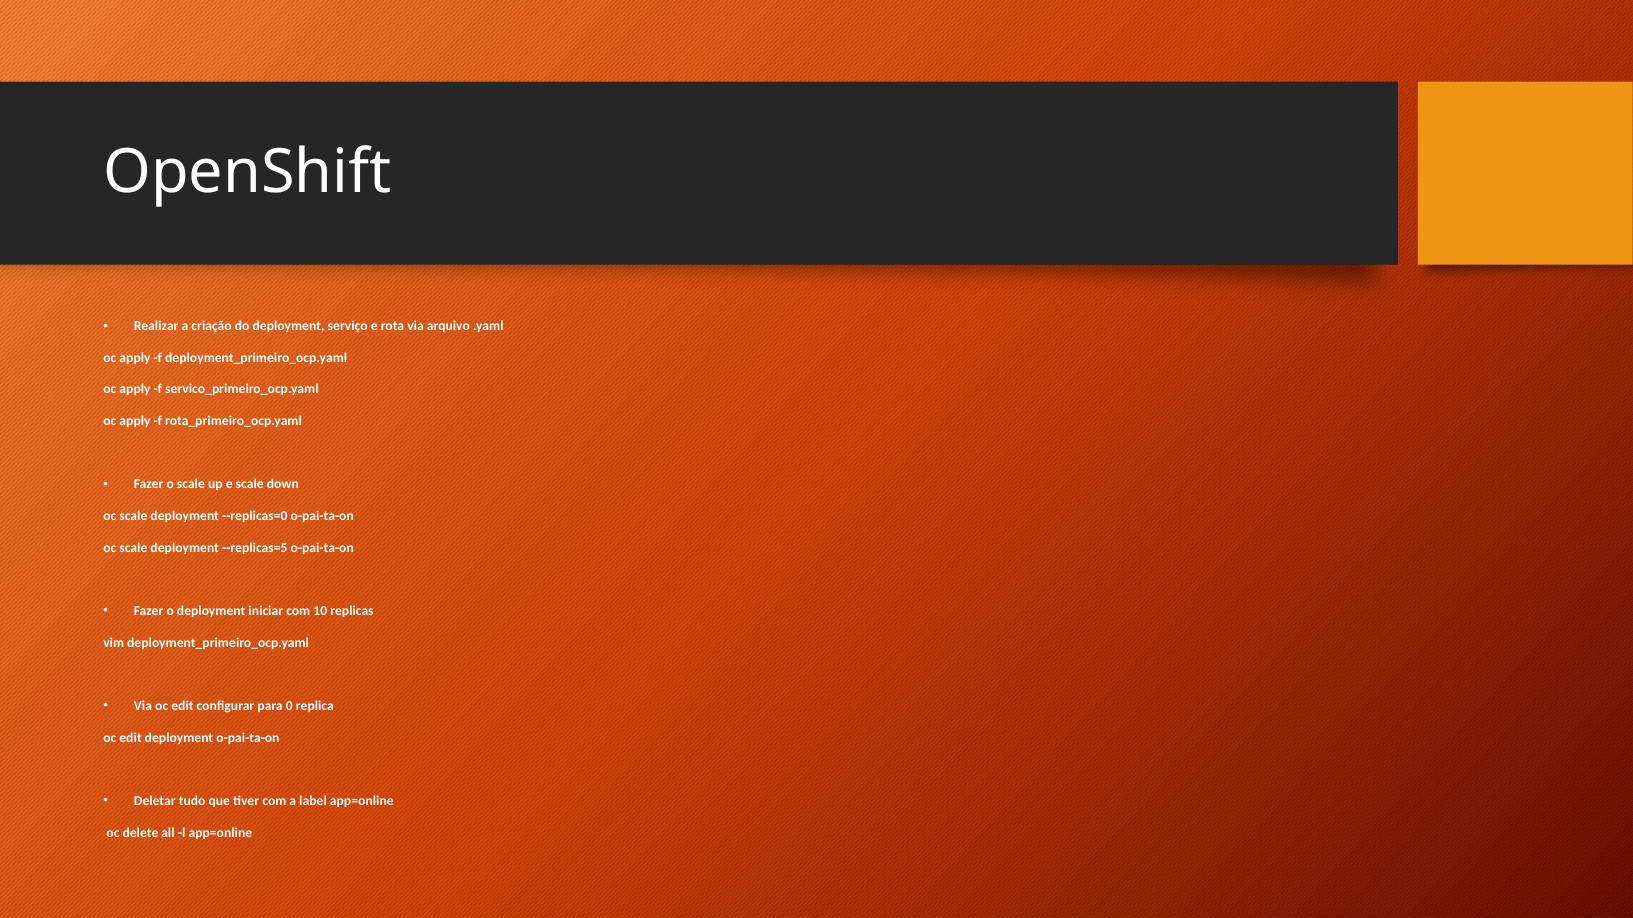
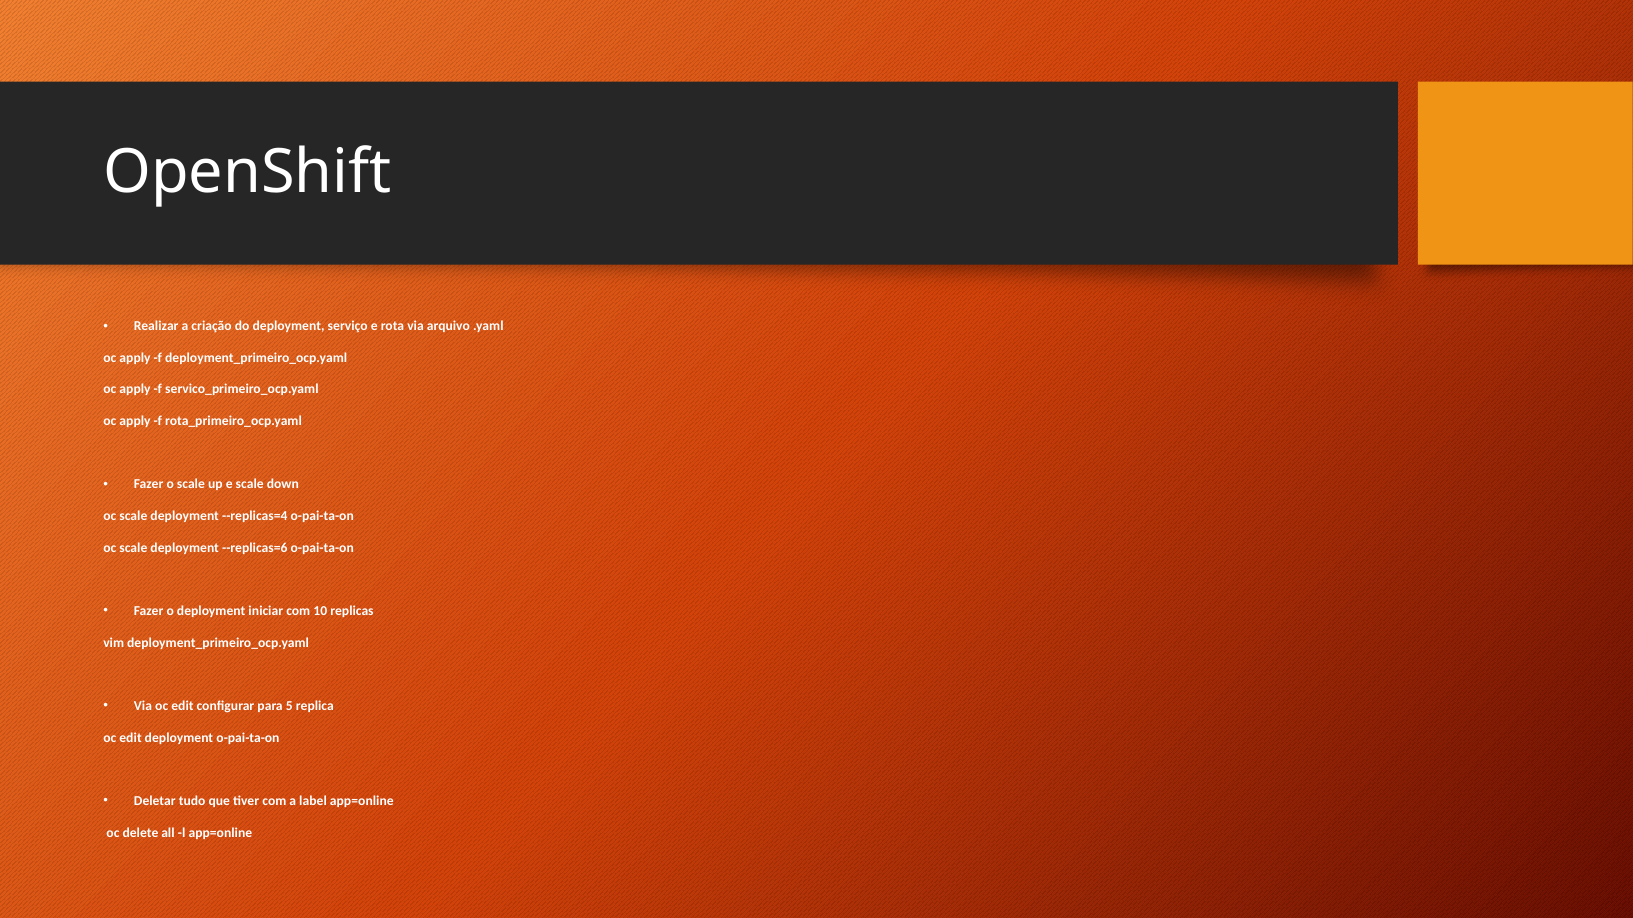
--replicas=0: --replicas=0 -> --replicas=4 (255, 516)
--replicas=5: --replicas=5 -> --replicas=6 (255, 548)
0: 0 -> 5 (289, 706)
